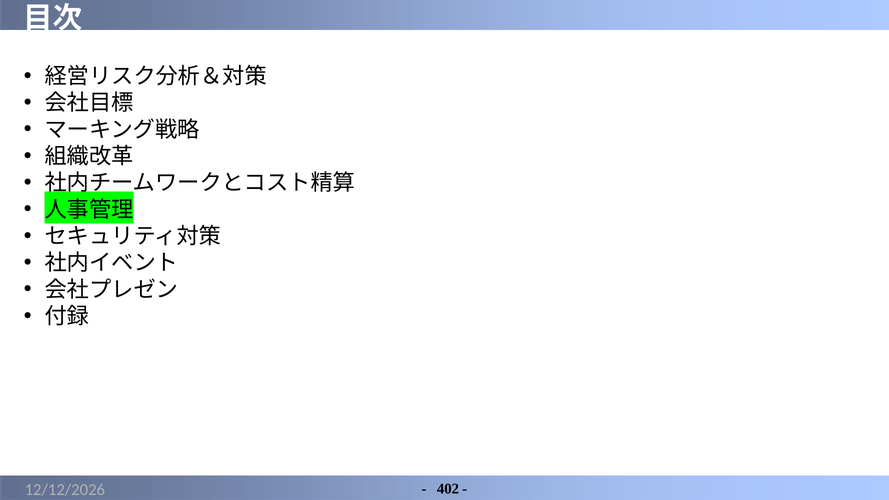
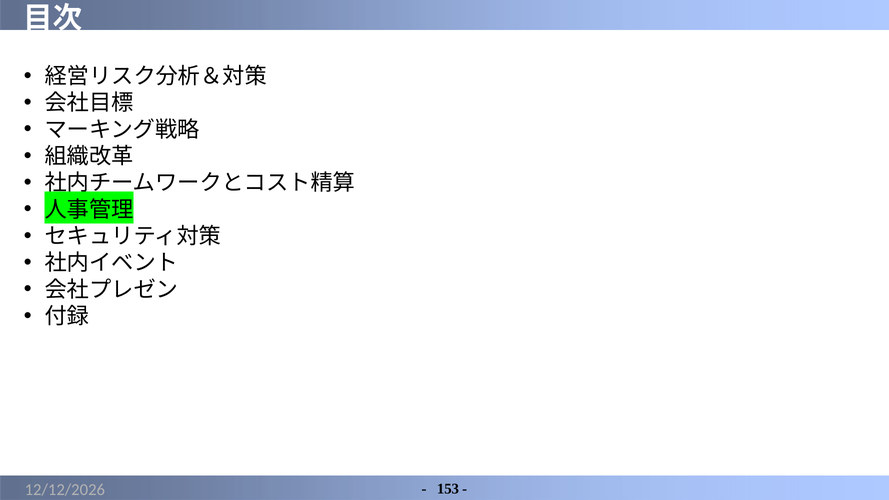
402: 402 -> 153 (448, 489)
